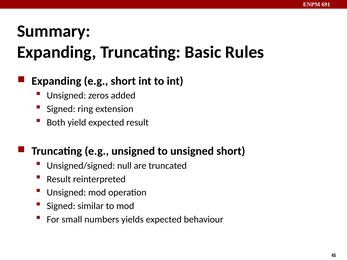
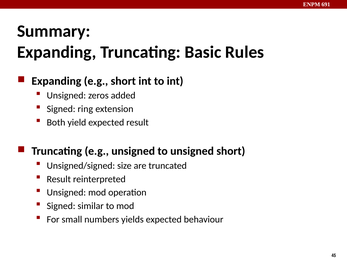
null: null -> size (124, 166)
